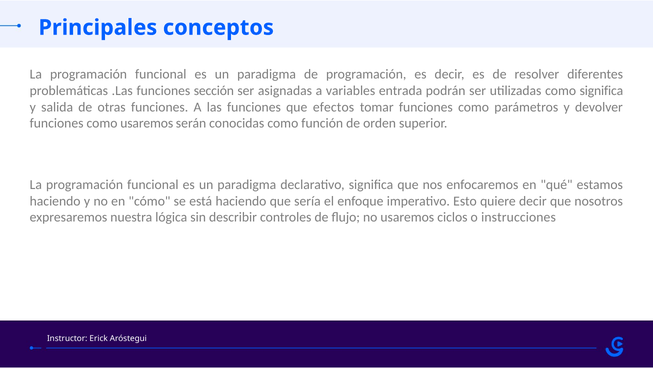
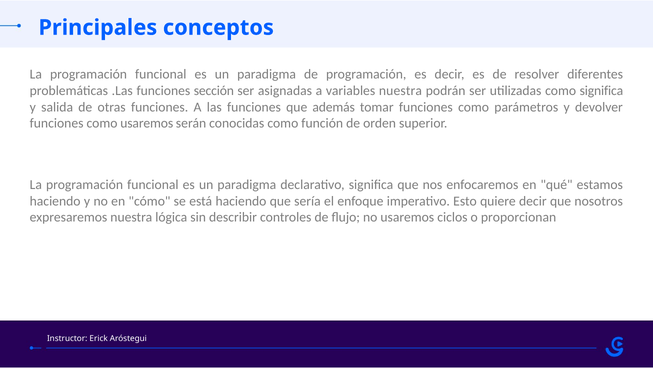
variables entrada: entrada -> nuestra (400, 91)
efectos: efectos -> además (334, 107)
instrucciones: instrucciones -> proporcionan (519, 217)
